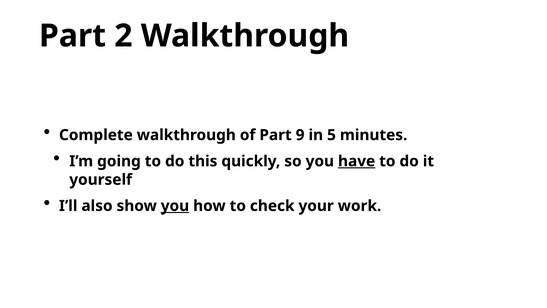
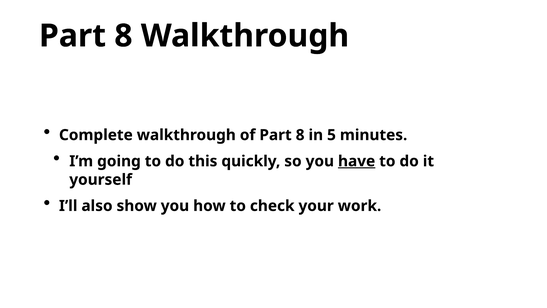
2: 2 -> 8 (123, 36)
of Part 9: 9 -> 8 (300, 135)
you underline: present -> none (175, 206)
